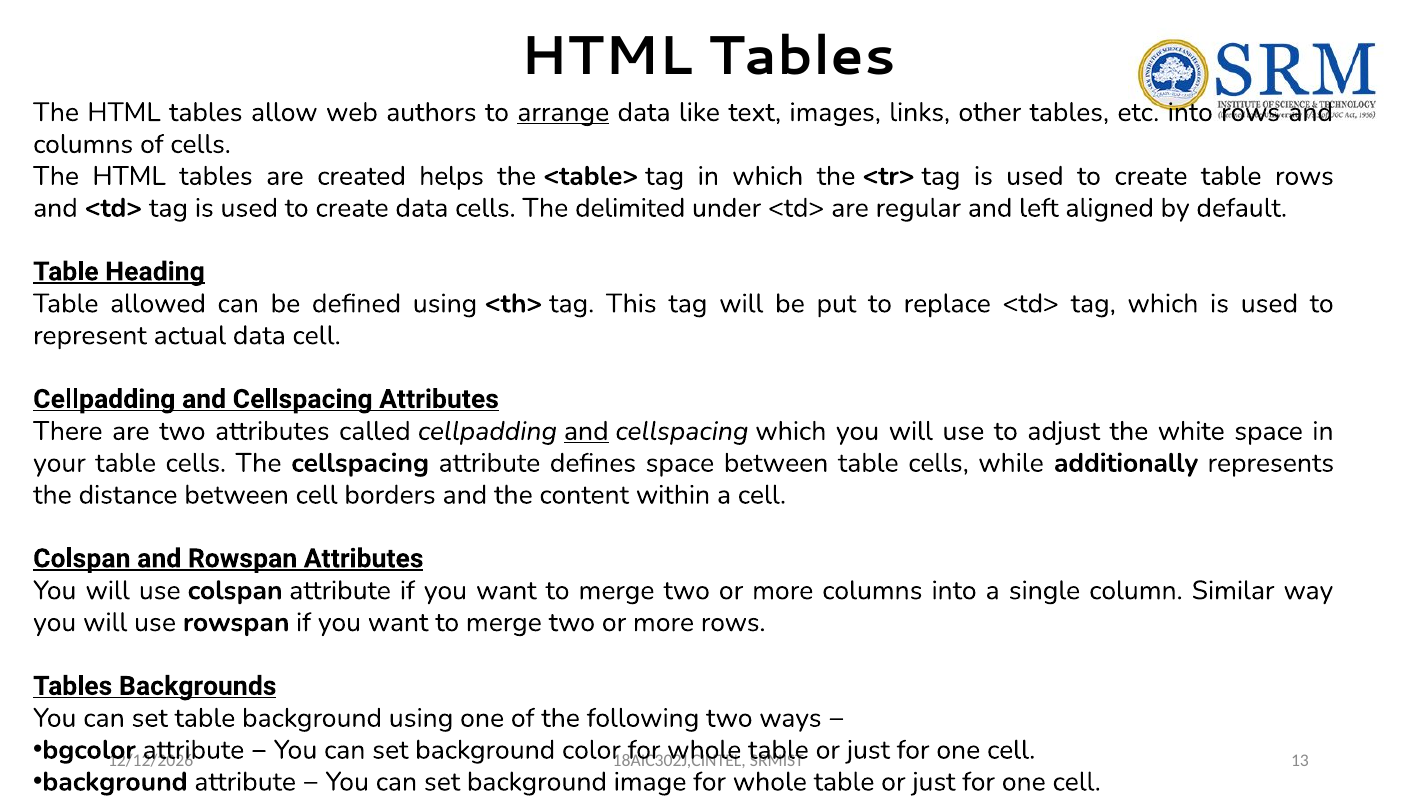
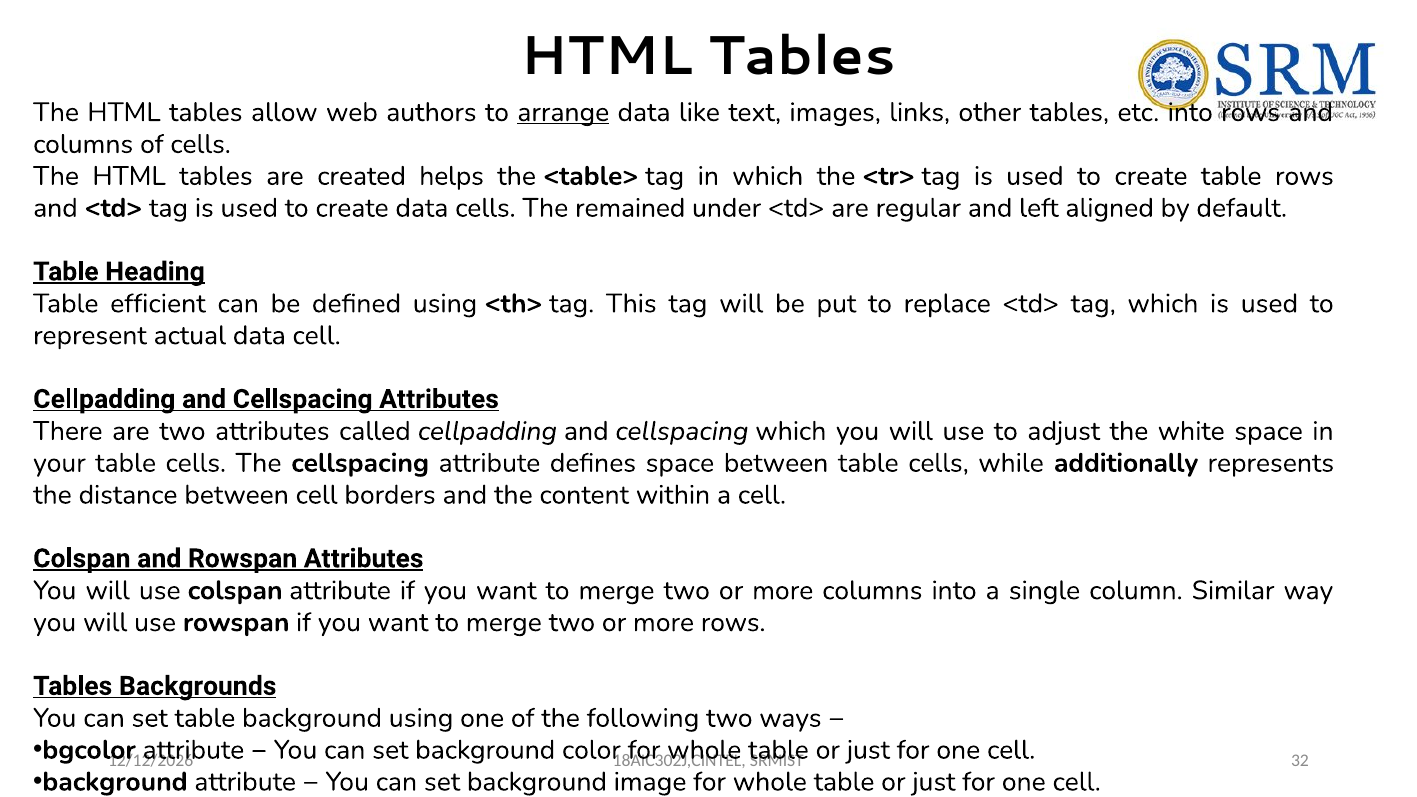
delimited: delimited -> remained (630, 208)
allowed: allowed -> efficient (158, 304)
and underline: present -> none (586, 431)
13: 13 -> 32 (1300, 761)
